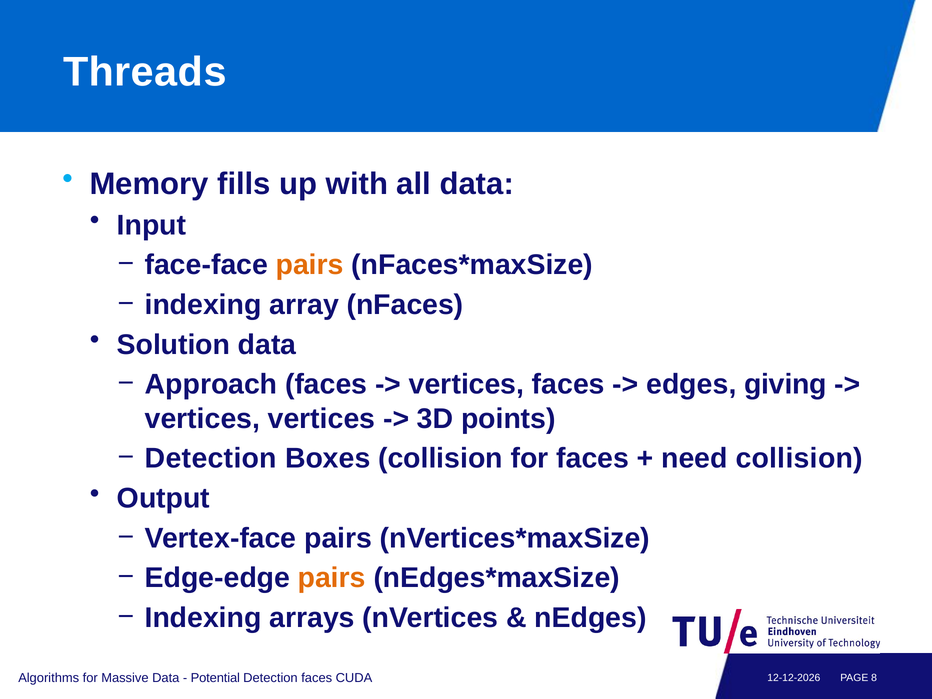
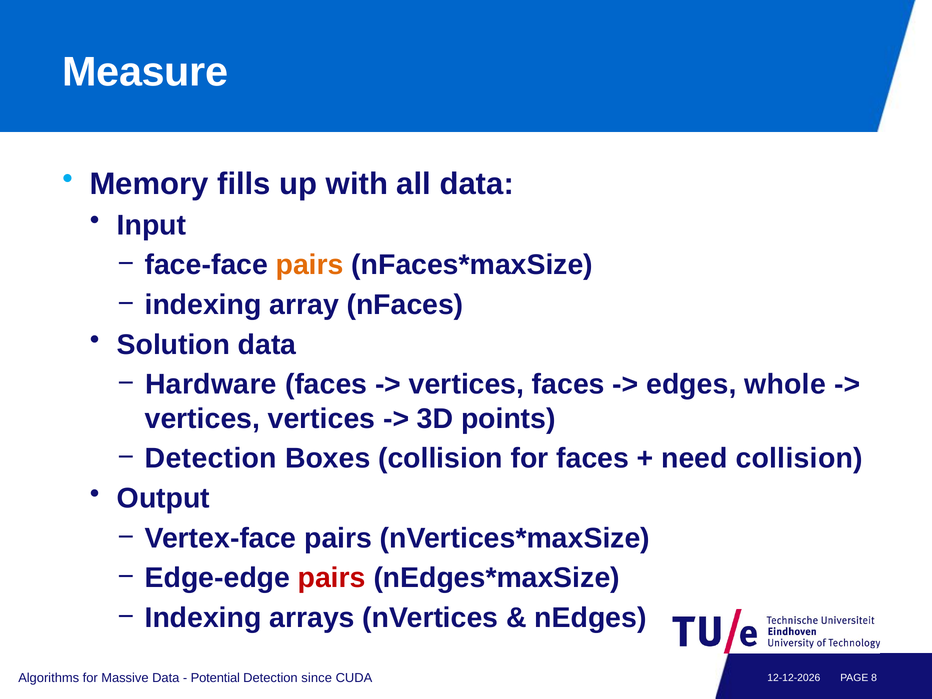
Threads: Threads -> Measure (145, 72)
Approach: Approach -> Hardware (211, 385)
giving: giving -> whole (785, 385)
pairs colour: orange -> red (332, 578)
Detection faces: faces -> since (317, 678)
